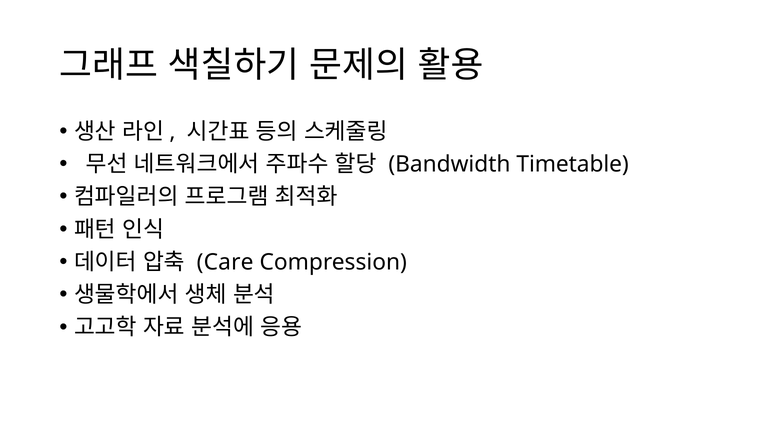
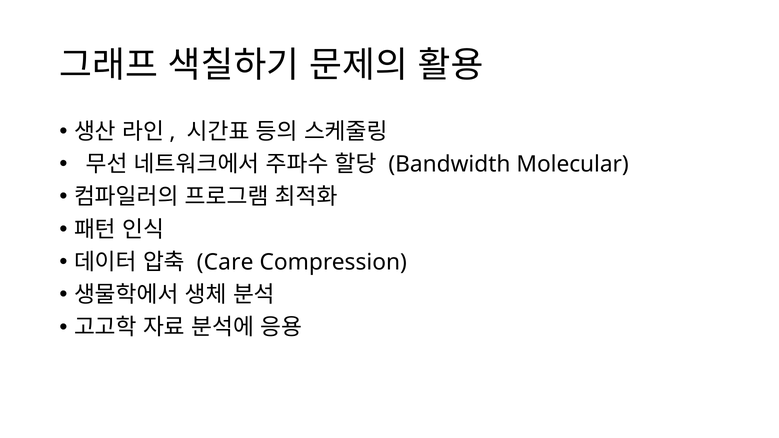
Timetable: Timetable -> Molecular (573, 164)
